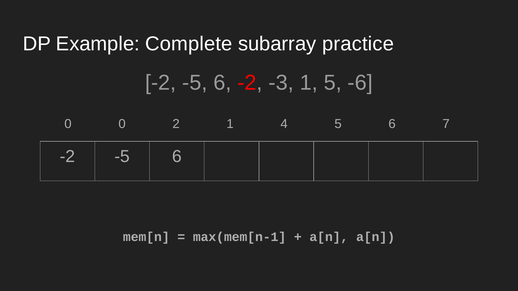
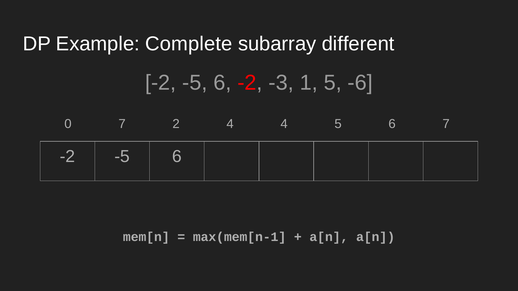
practice: practice -> different (358, 44)
0 0: 0 -> 7 (122, 124)
2 1: 1 -> 4 (230, 124)
